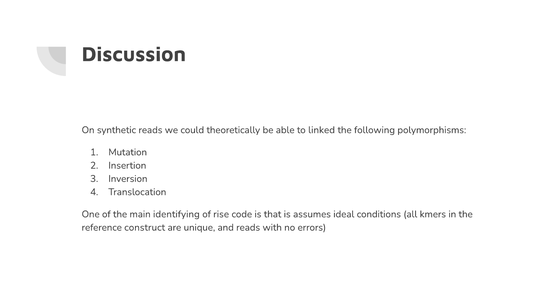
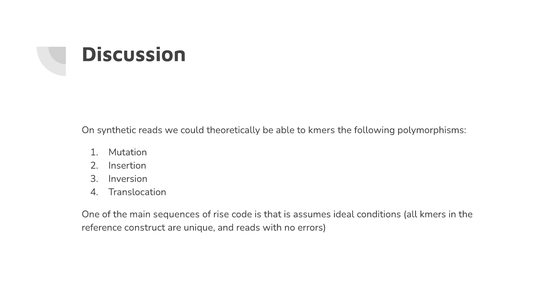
to linked: linked -> kmers (322, 130)
identifying: identifying -> sequences (176, 214)
